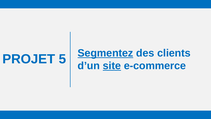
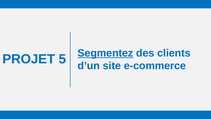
site underline: present -> none (112, 66)
